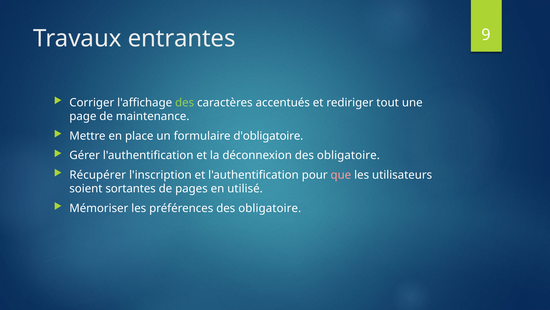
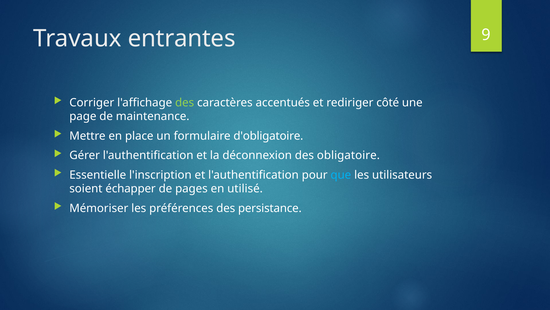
tout: tout -> côté (388, 102)
Récupérer: Récupérer -> Essentielle (98, 175)
que colour: pink -> light blue (341, 175)
sortantes: sortantes -> échapper (131, 188)
préférences des obligatoire: obligatoire -> persistance (270, 208)
